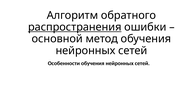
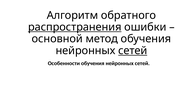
сетей underline: none -> present (133, 51)
